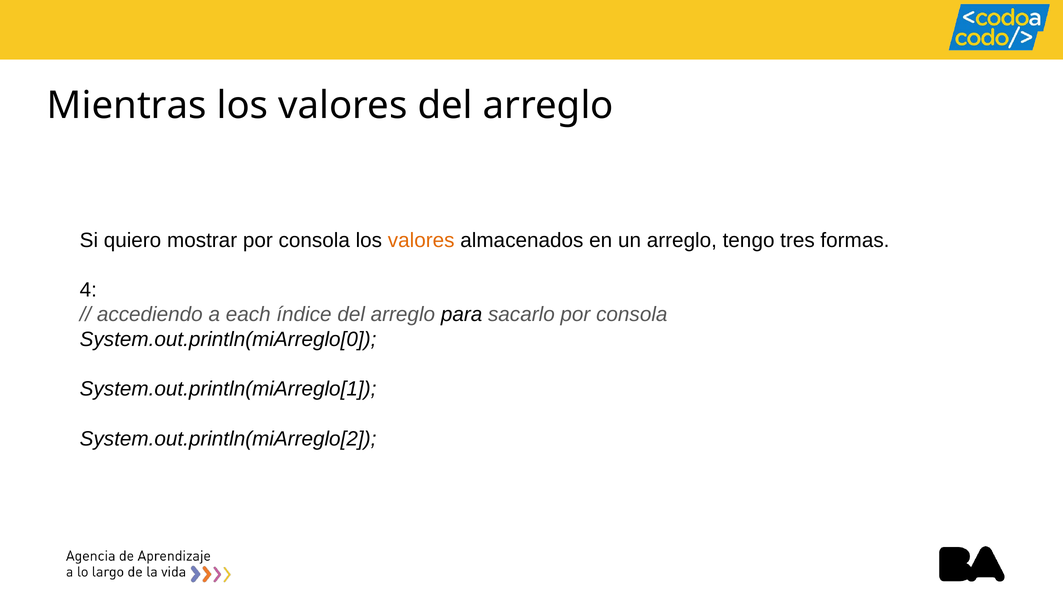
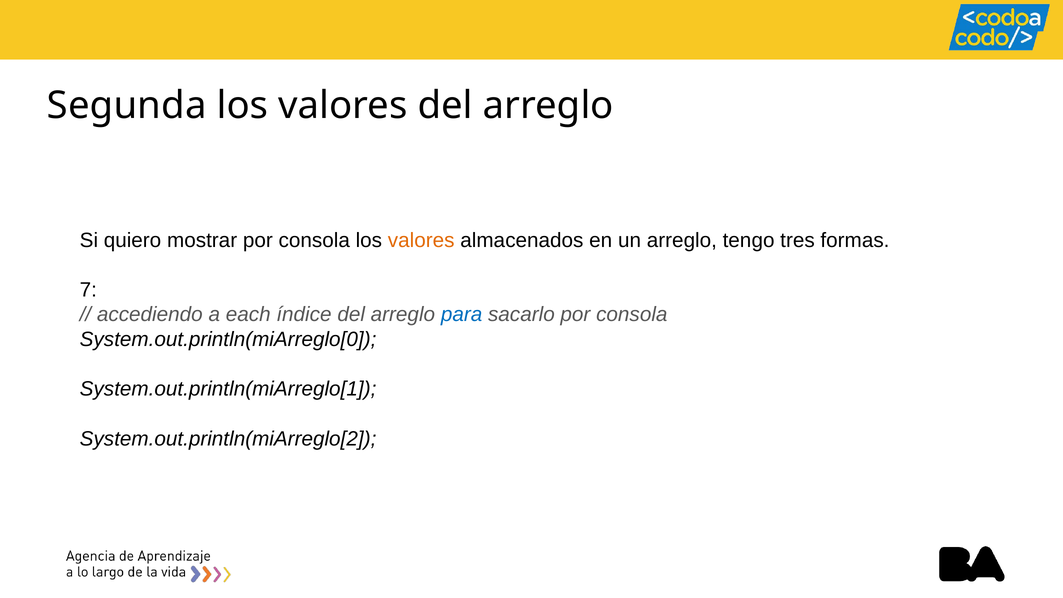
Mientras: Mientras -> Segunda (127, 106)
4: 4 -> 7 (88, 290)
para colour: black -> blue (462, 315)
